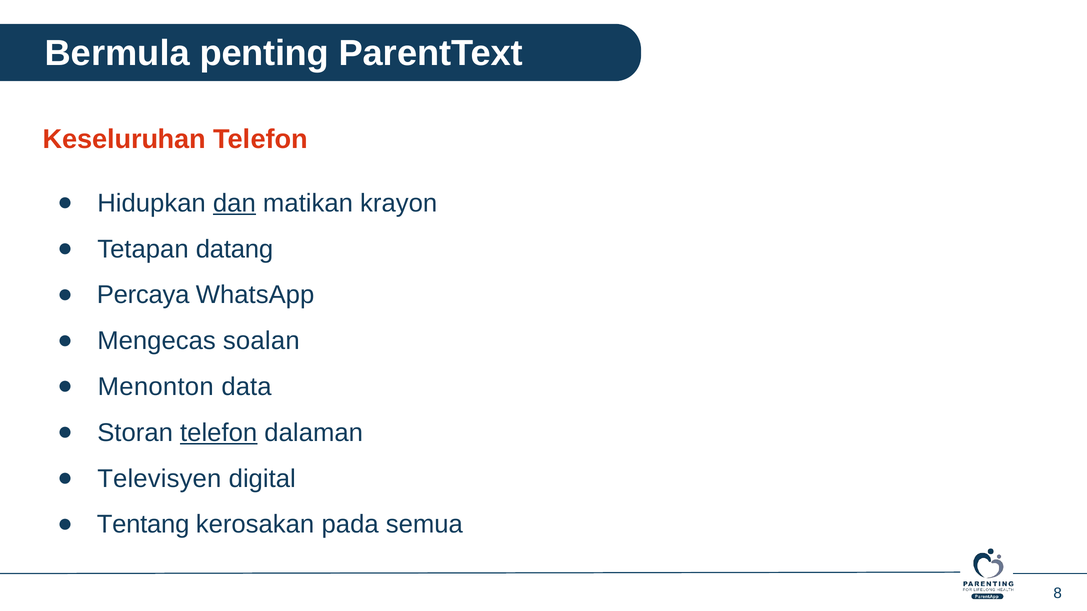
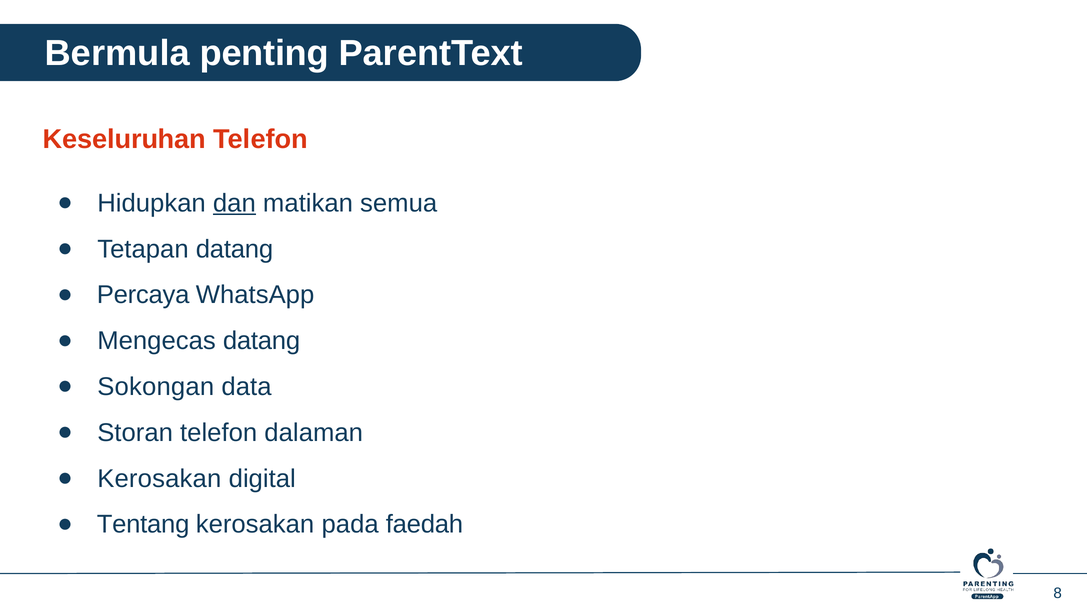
krayon: krayon -> semua (399, 203)
Mengecas soalan: soalan -> datang (262, 341)
Menonton: Menonton -> Sokongan (156, 387)
telefon underline: present -> none (219, 433)
Televisyen: Televisyen -> Kerosakan (159, 479)
semua: semua -> faedah (424, 525)
